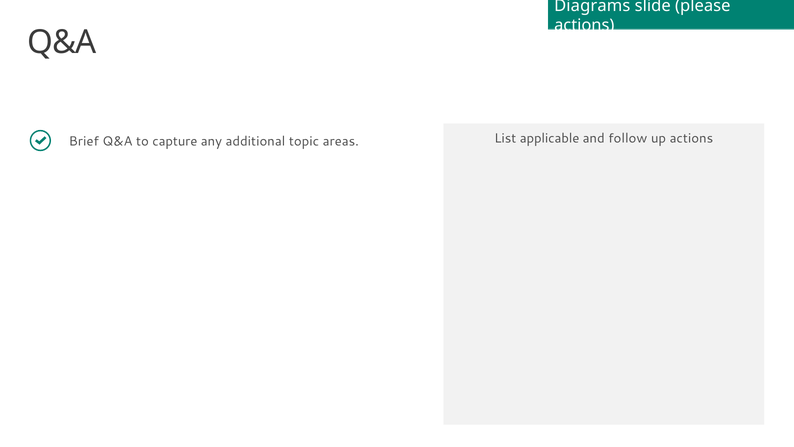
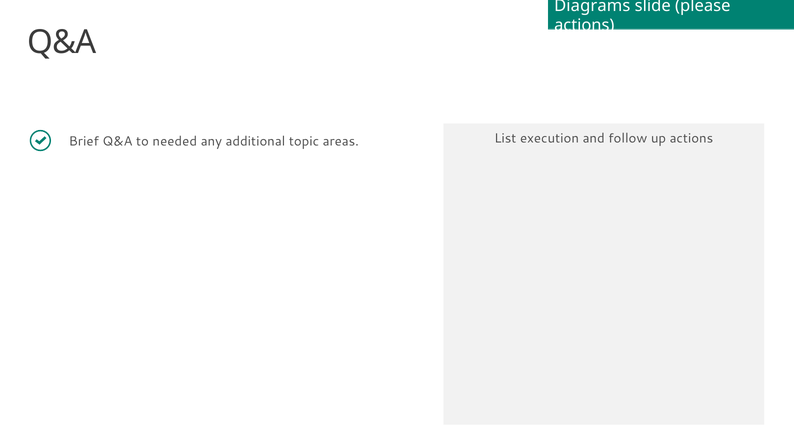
capture: capture -> needed (175, 141)
applicable: applicable -> execution (550, 138)
